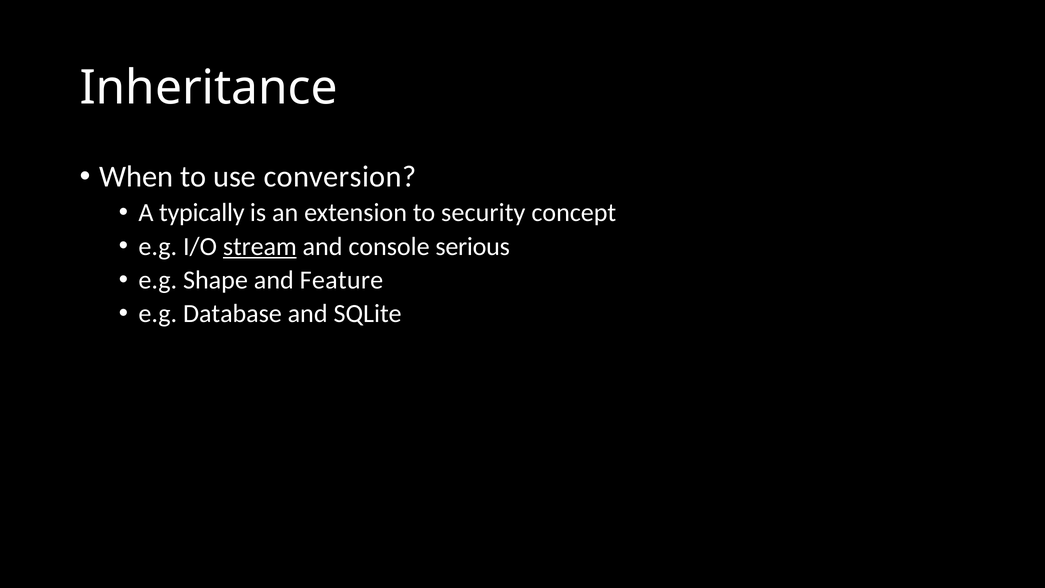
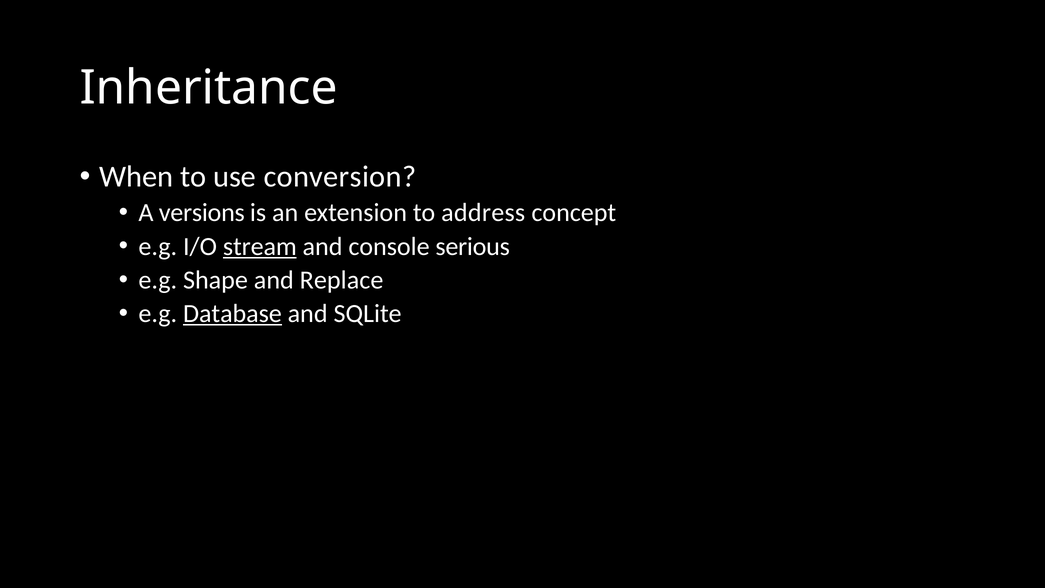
typically: typically -> versions (202, 213)
security: security -> address (483, 213)
Feature: Feature -> Replace (342, 280)
Database underline: none -> present (232, 314)
